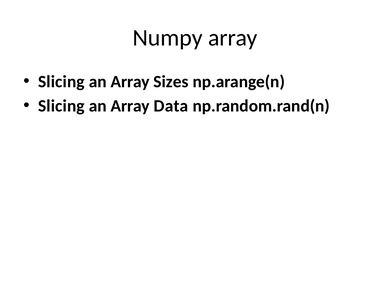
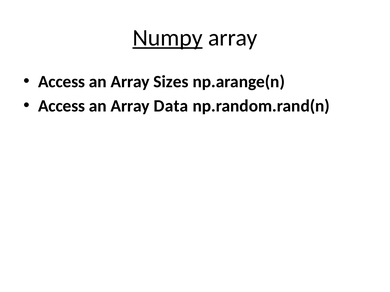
Numpy underline: none -> present (168, 38)
Slicing: Slicing -> Access (61, 82)
Slicing: Slicing -> Access (61, 106)
